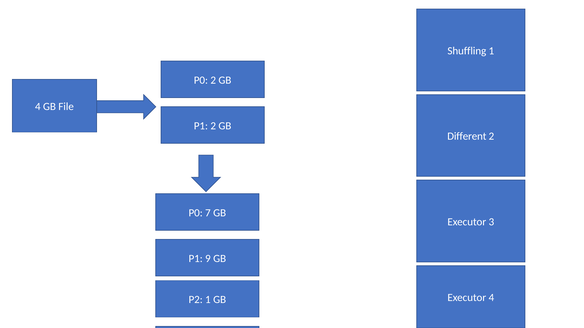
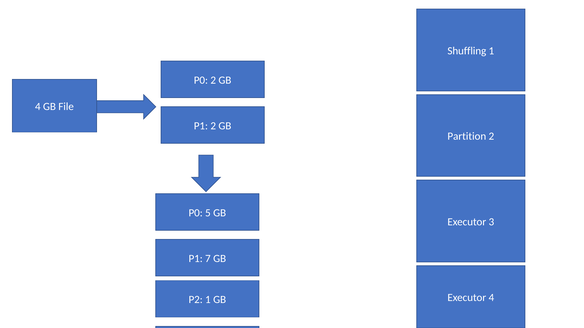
Different: Different -> Partition (467, 136)
7: 7 -> 5 (208, 213)
9: 9 -> 7 (208, 259)
